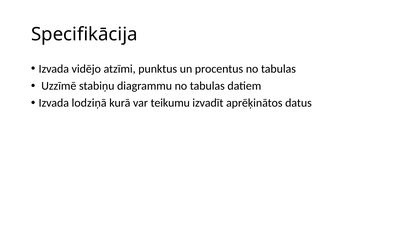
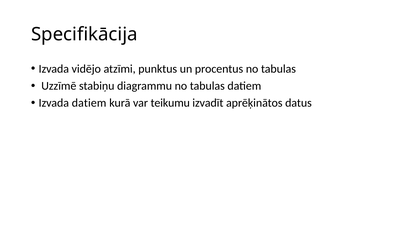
Izvada lodziņā: lodziņā -> datiem (89, 103)
